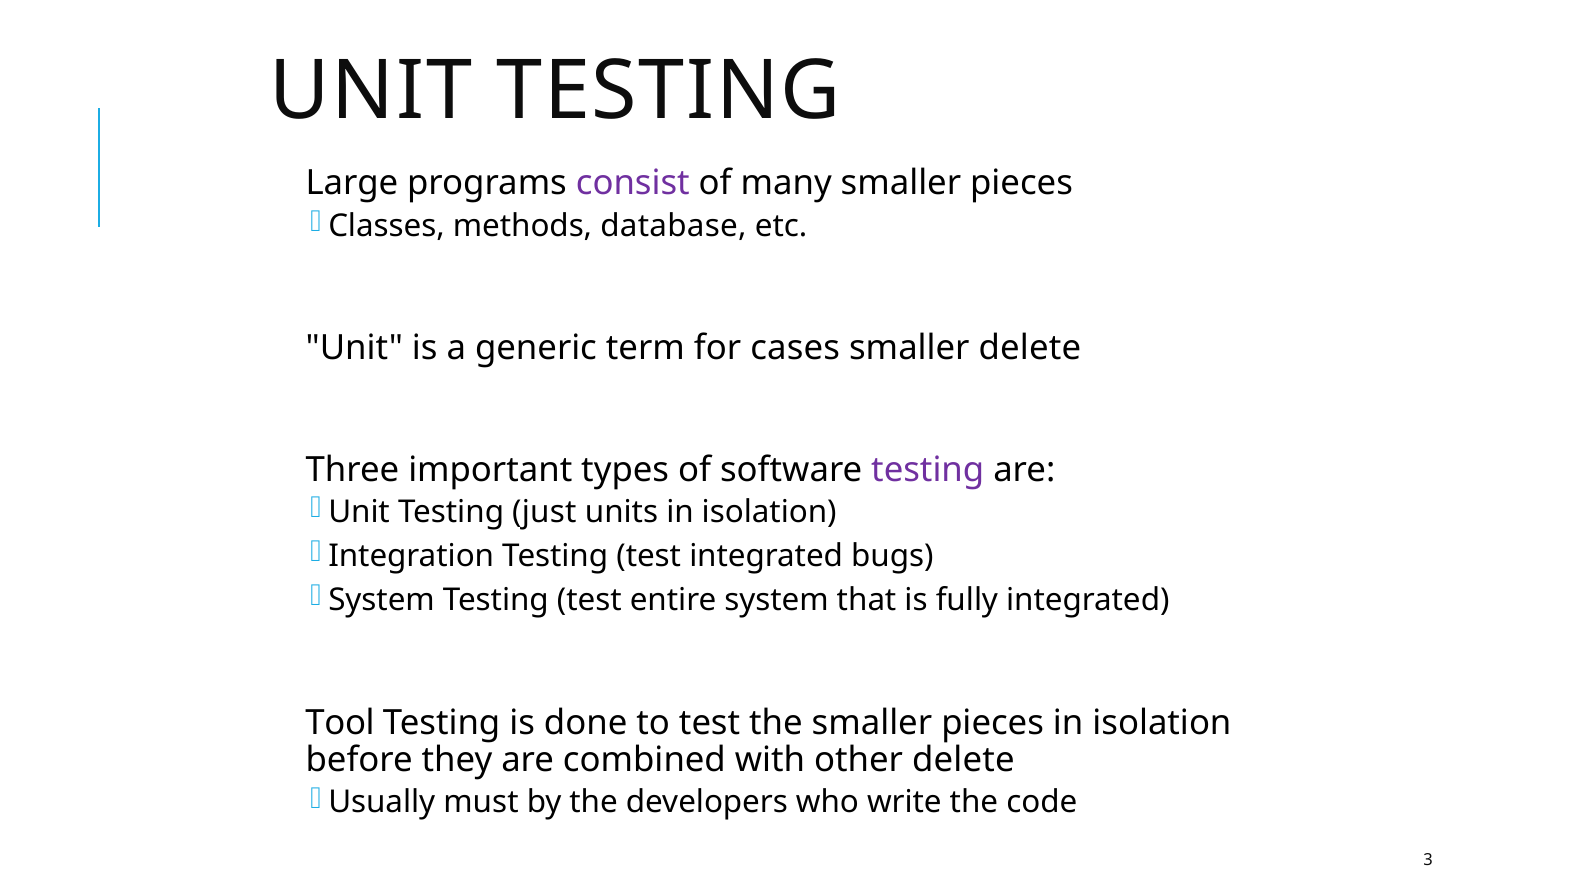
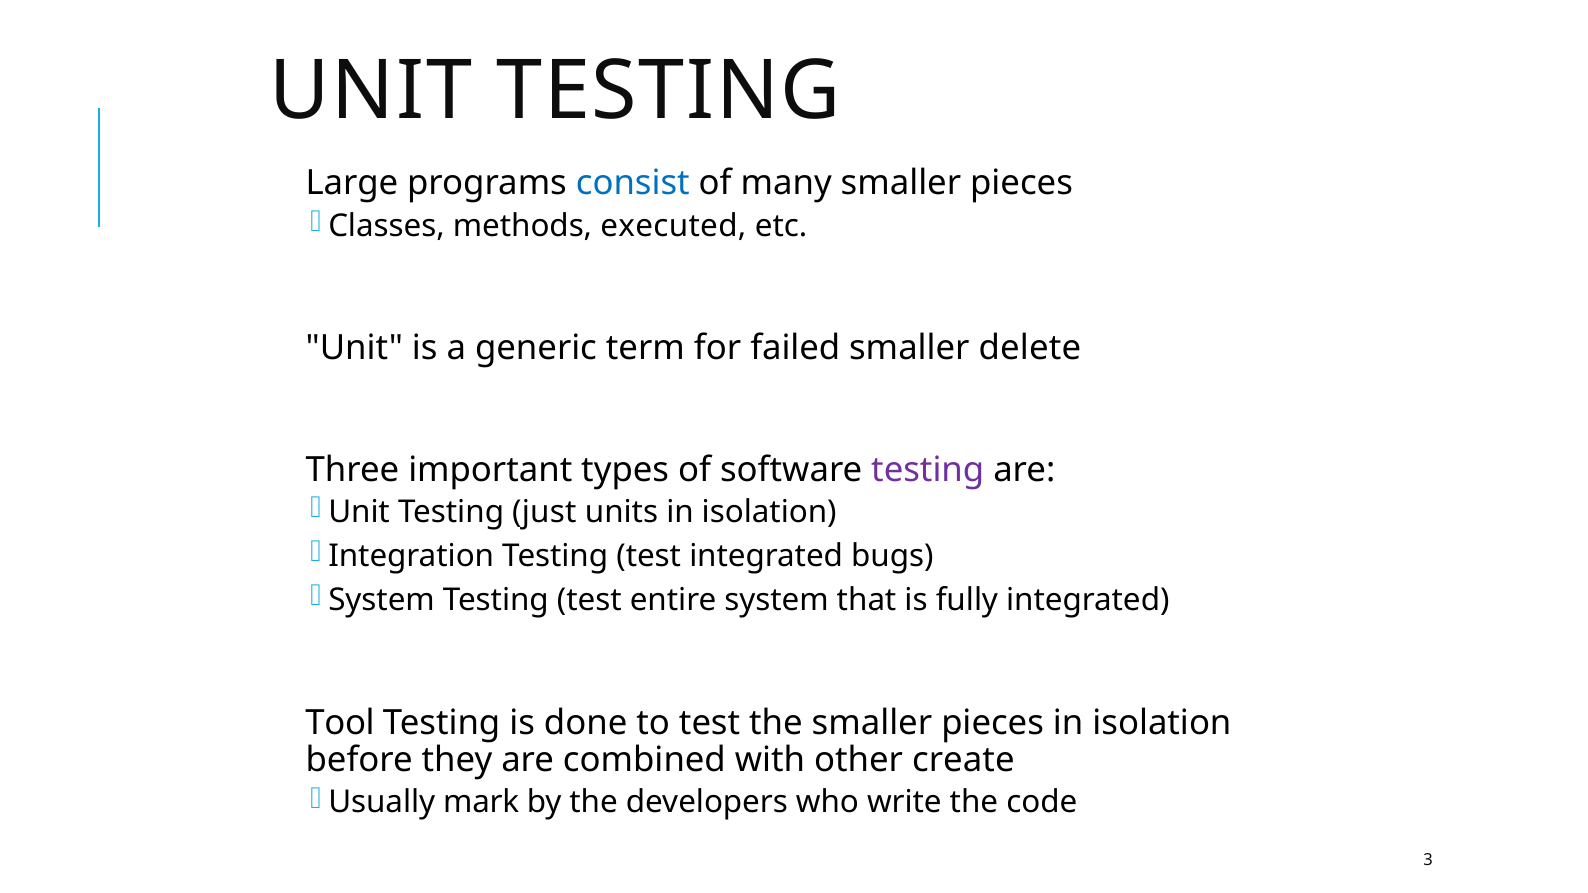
consist colour: purple -> blue (633, 183)
database: database -> executed (673, 226)
cases: cases -> failed (795, 349)
other delete: delete -> create (963, 760)
must: must -> mark (481, 803)
